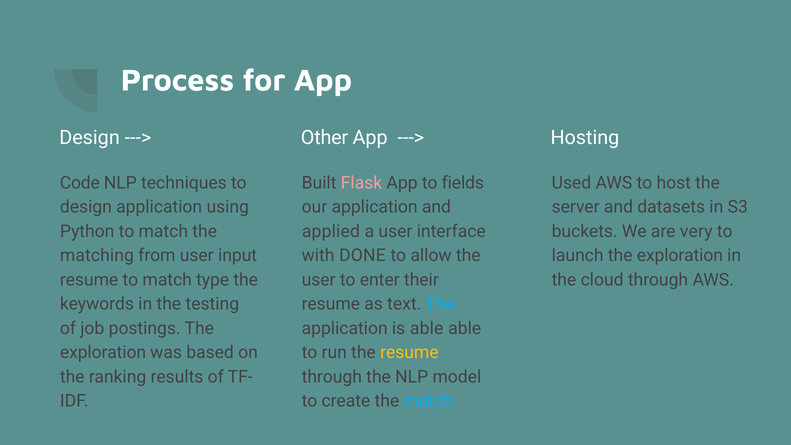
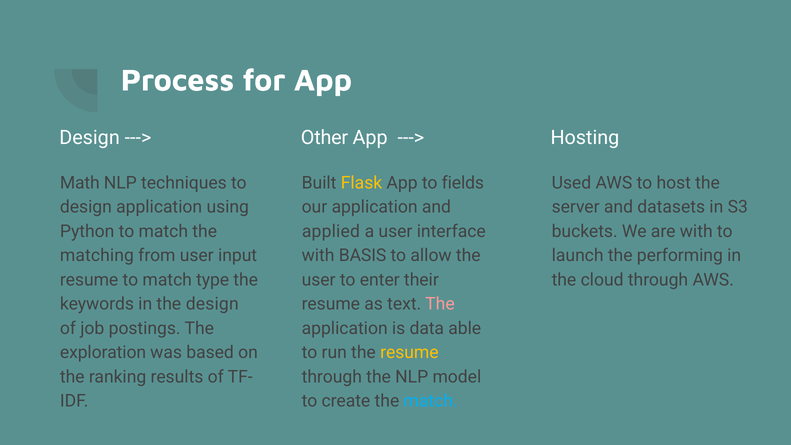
Code: Code -> Math (80, 183)
Flask colour: pink -> yellow (362, 183)
are very: very -> with (696, 231)
DONE: DONE -> BASIS (363, 256)
launch the exploration: exploration -> performing (680, 256)
the testing: testing -> design (212, 304)
The colour: light blue -> pink (440, 304)
is able: able -> data (427, 328)
